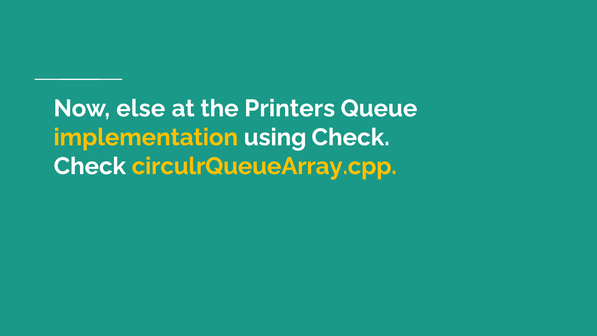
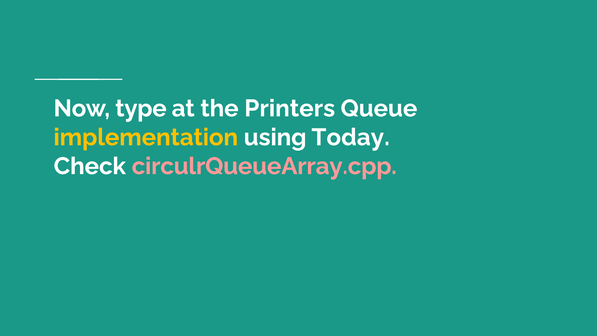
else: else -> type (141, 108)
using Check: Check -> Today (351, 137)
circulrQueueArray.cpp colour: yellow -> pink (264, 166)
